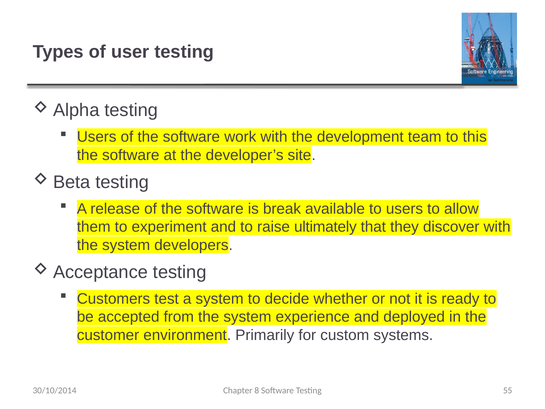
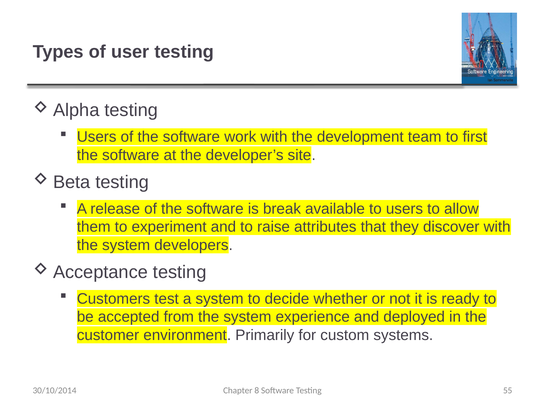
this: this -> first (475, 137)
ultimately: ultimately -> attributes (325, 227)
